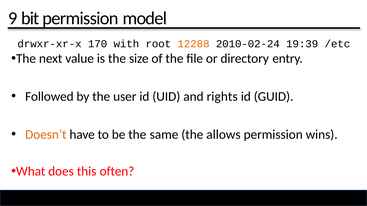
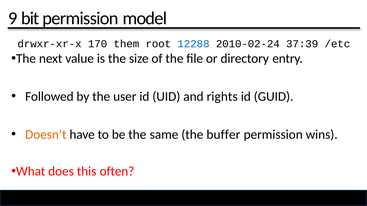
with: with -> them (126, 44)
12288 colour: orange -> blue (193, 44)
19:39: 19:39 -> 37:39 (302, 44)
allows: allows -> buffer (223, 135)
